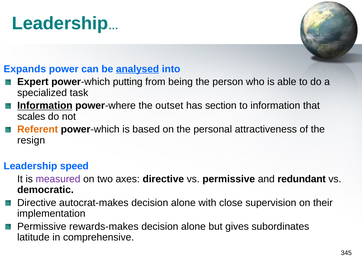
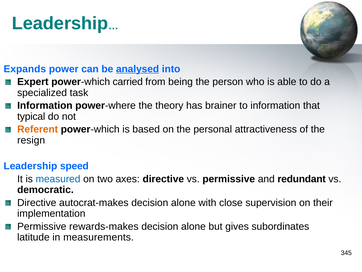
putting: putting -> carried (128, 82)
Information underline: present -> none (45, 105)
outset: outset -> theory (169, 105)
section: section -> brainer (221, 105)
scales: scales -> typical (31, 116)
measured colour: purple -> blue (58, 179)
comprehensive: comprehensive -> measurements (99, 237)
